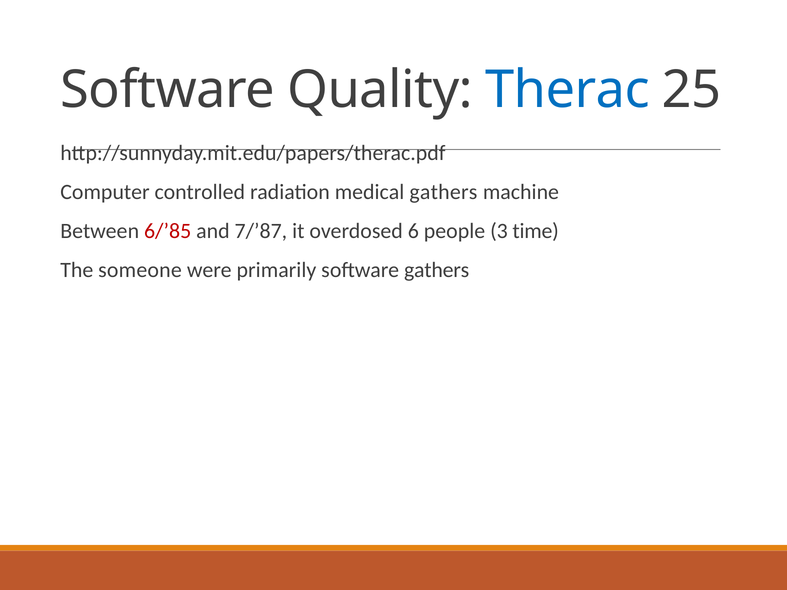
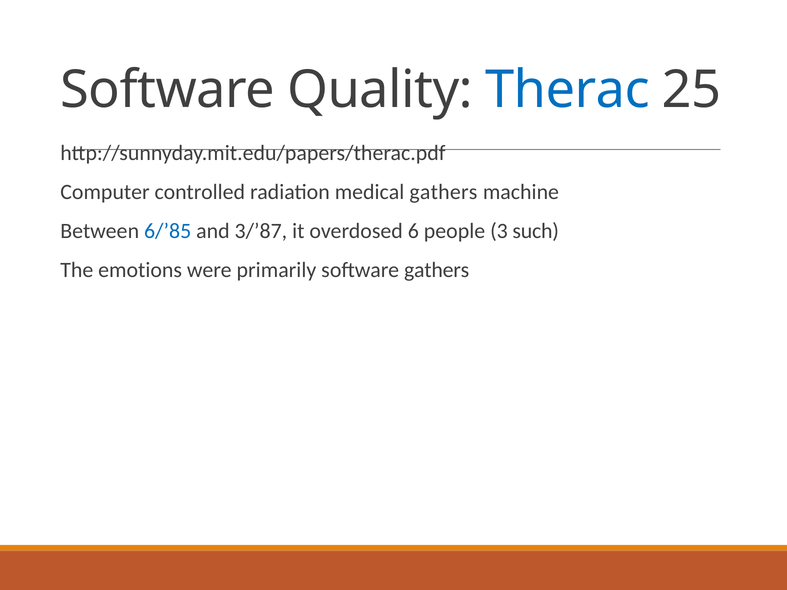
6/’85 colour: red -> blue (168, 231)
7/’87: 7/’87 -> 3/’87 (261, 231)
time: time -> such (536, 231)
someone: someone -> emotions (140, 270)
